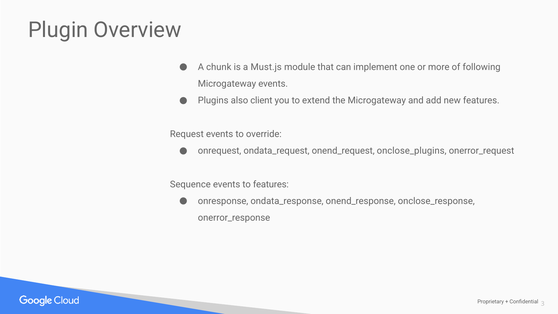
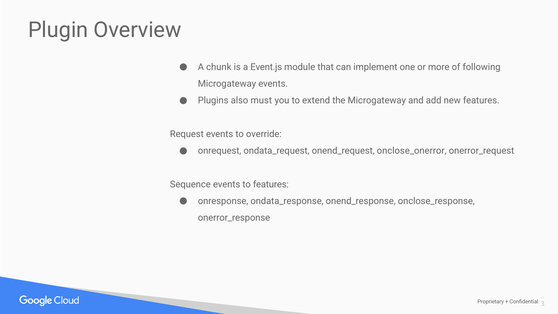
Must.js: Must.js -> Event.js (266, 67)
client: client -> must (261, 101)
onclose_plugins: onclose_plugins -> onclose_onerror (412, 151)
